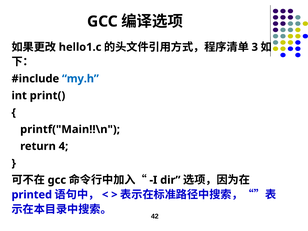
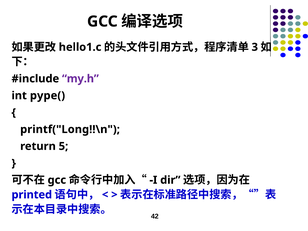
my.h colour: blue -> purple (80, 79)
print(: print( -> pype( (47, 96)
printf("Main!!\n: printf("Main!!\n -> printf("Long!!\n (70, 129)
4: 4 -> 5 (63, 146)
